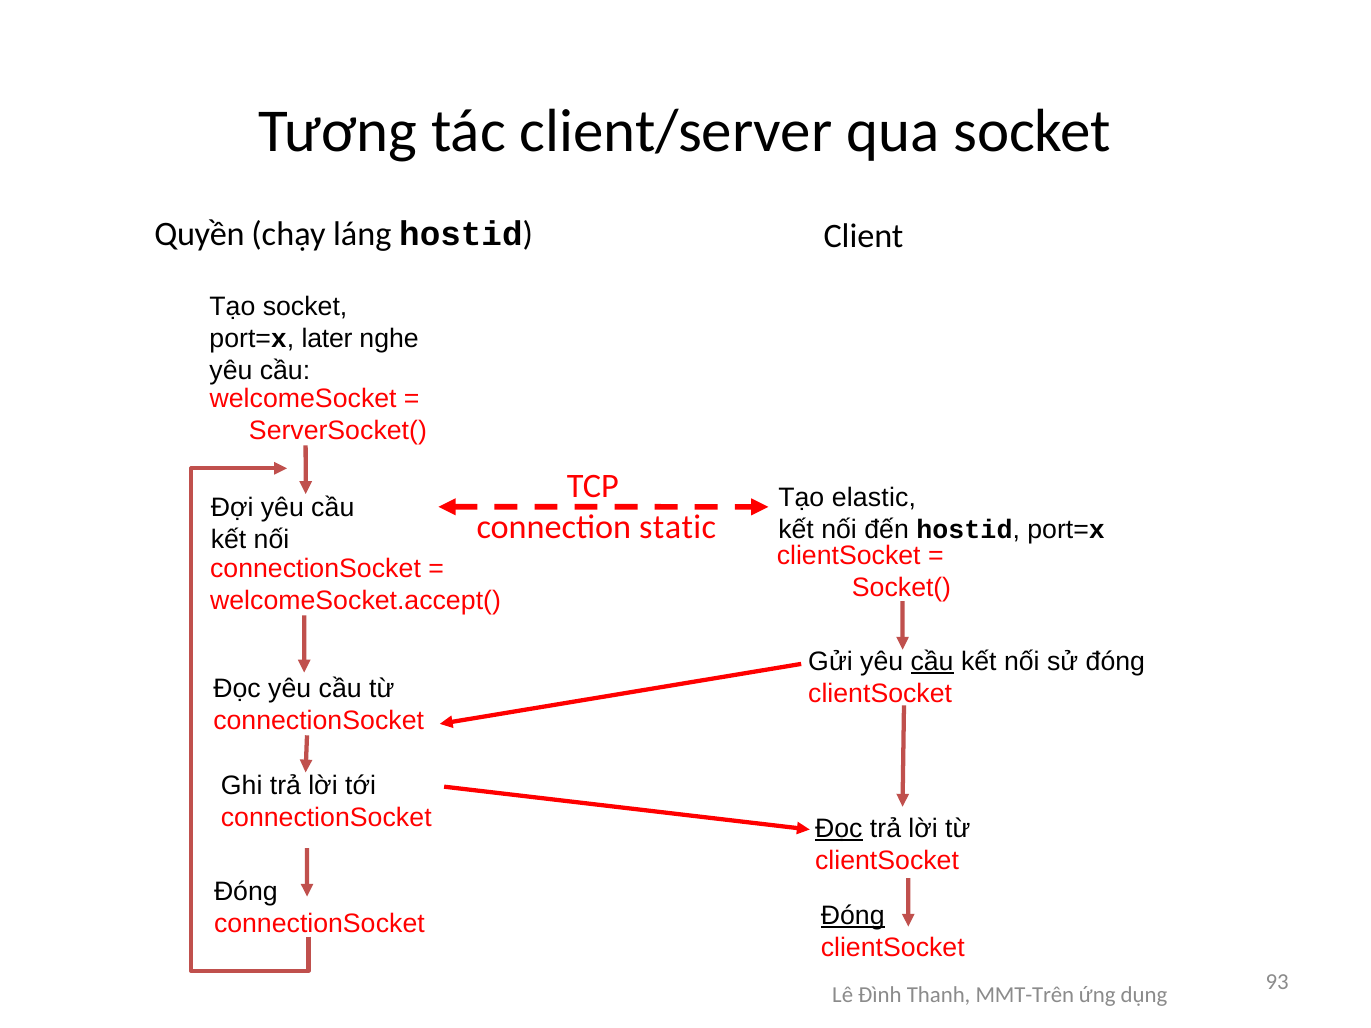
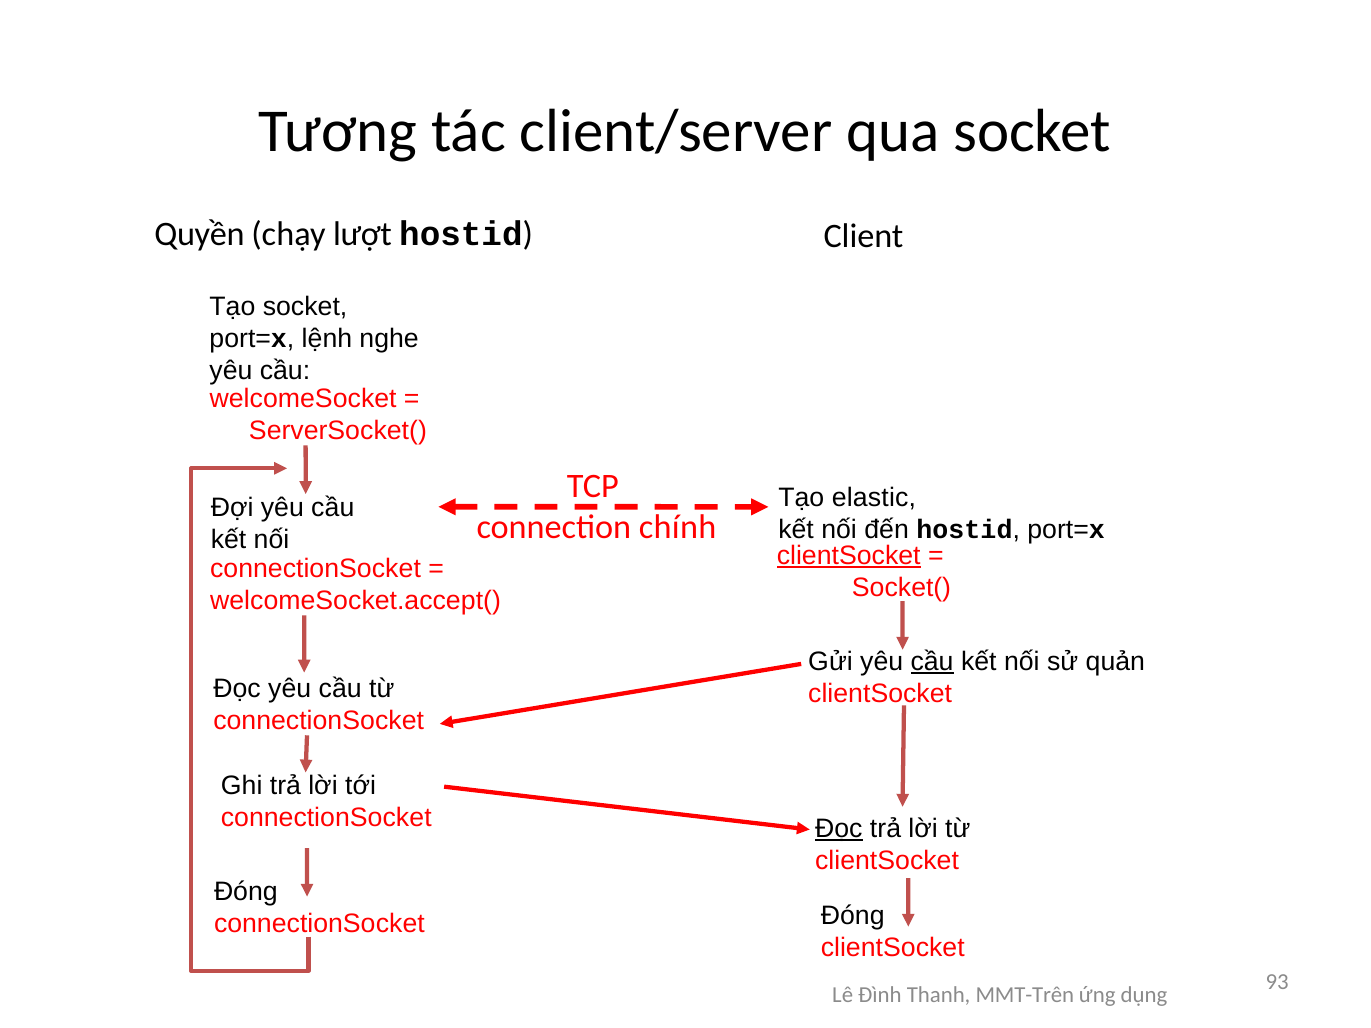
láng: láng -> lượt (362, 234)
later: later -> lệnh (327, 339)
static: static -> chính (678, 527)
clientSocket underline: none -> present (849, 556)
sử đóng: đóng -> quản (1115, 662)
Đóng underline: present -> none (853, 916)
